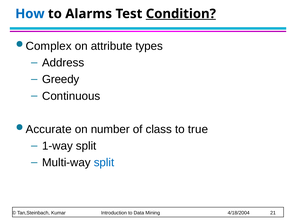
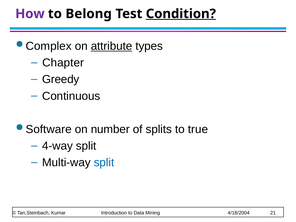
How colour: blue -> purple (30, 14)
Alarms: Alarms -> Belong (89, 14)
attribute underline: none -> present (112, 46)
Address: Address -> Chapter (63, 63)
Accurate: Accurate -> Software (49, 129)
class: class -> splits (159, 129)
1-way: 1-way -> 4-way (57, 146)
